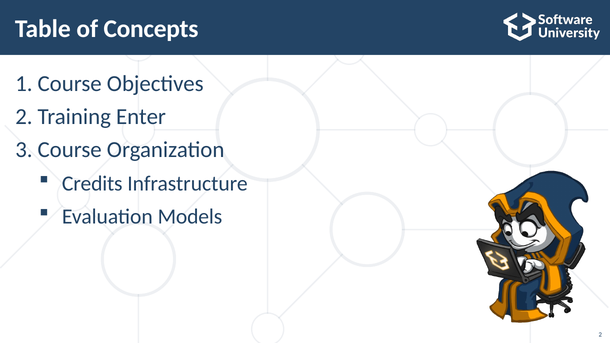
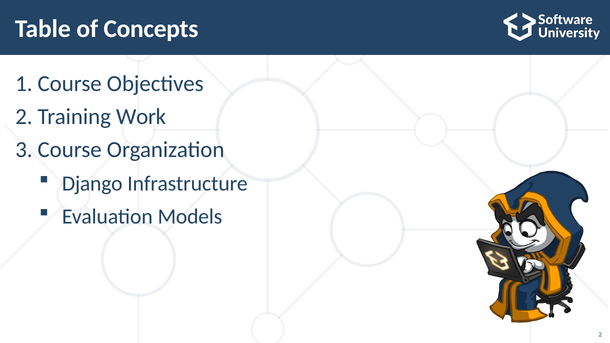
Enter: Enter -> Work (141, 117)
Credits: Credits -> Django (92, 184)
